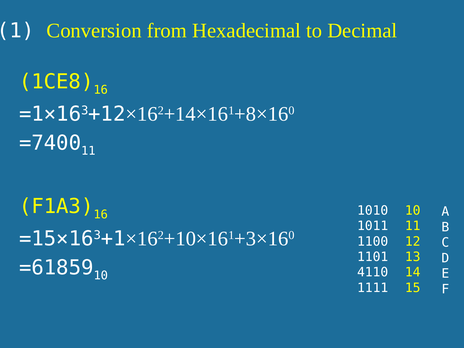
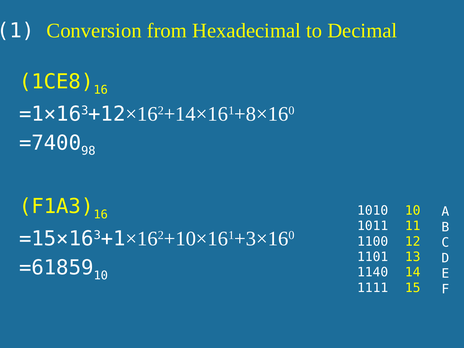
11: 11 -> 98 (88, 151)
4110: 4110 -> 1140 (373, 272)
